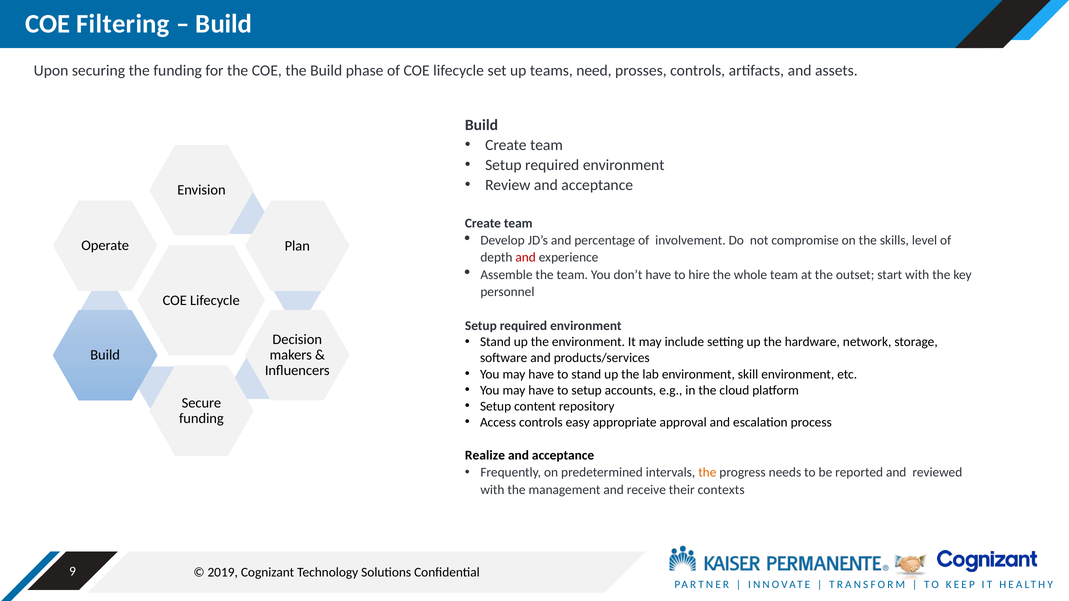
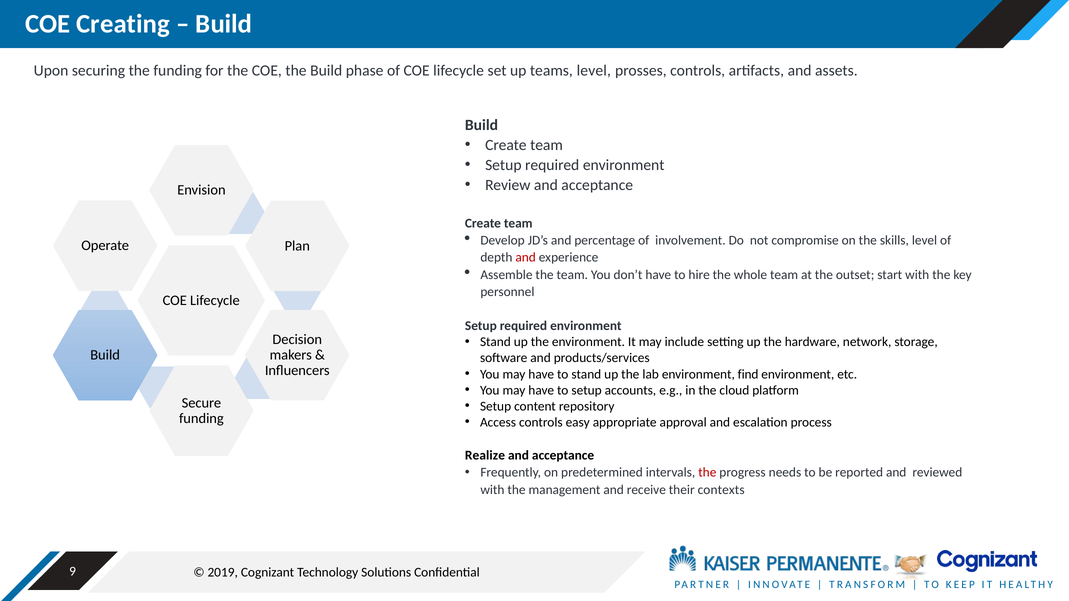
Filtering: Filtering -> Creating (123, 24)
teams need: need -> level (594, 71)
skill: skill -> find (748, 374)
the colour: orange -> red (707, 473)
